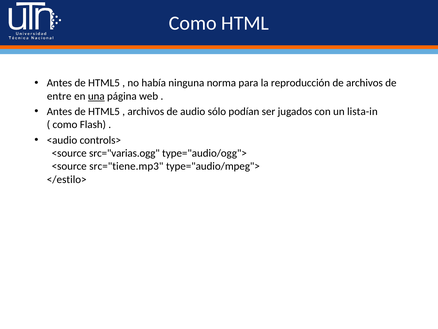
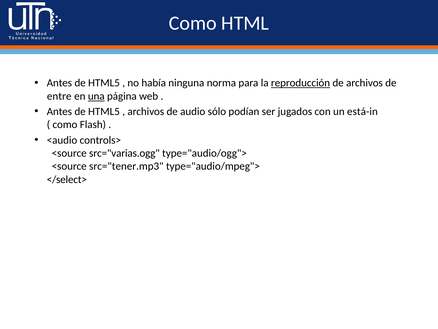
reproducción underline: none -> present (301, 83)
lista-in: lista-in -> está-in (362, 111)
src="tiene.mp3: src="tiene.mp3 -> src="tener.mp3 (126, 166)
</estilo>: </estilo> -> </select> (67, 179)
